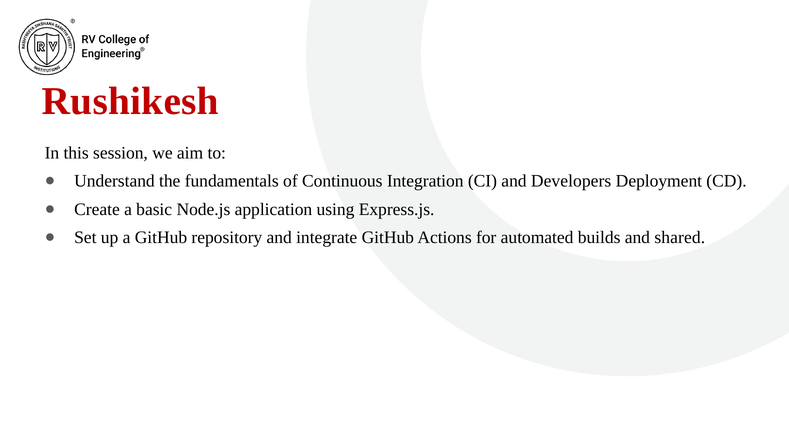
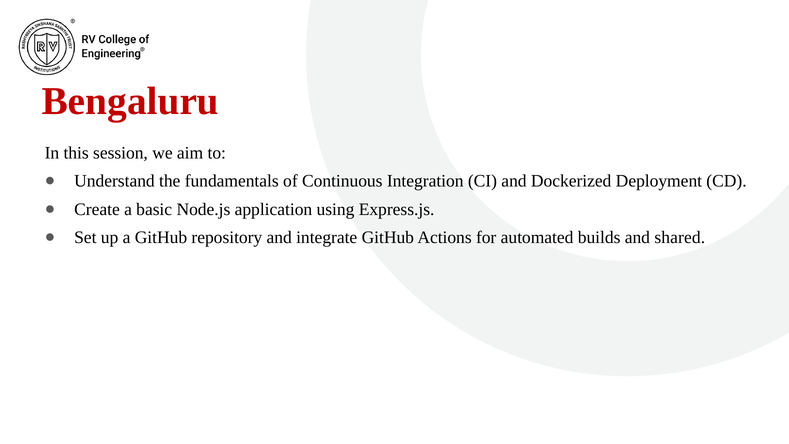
Rushikesh: Rushikesh -> Bengaluru (130, 101)
Developers: Developers -> Dockerized (571, 181)
